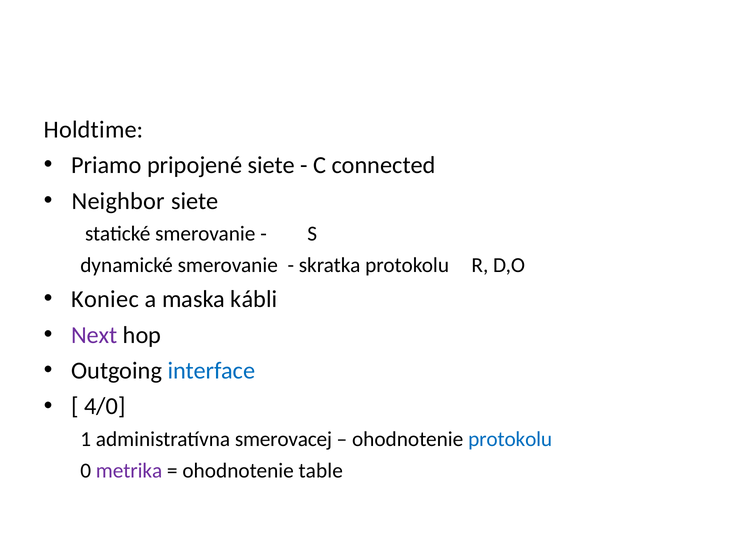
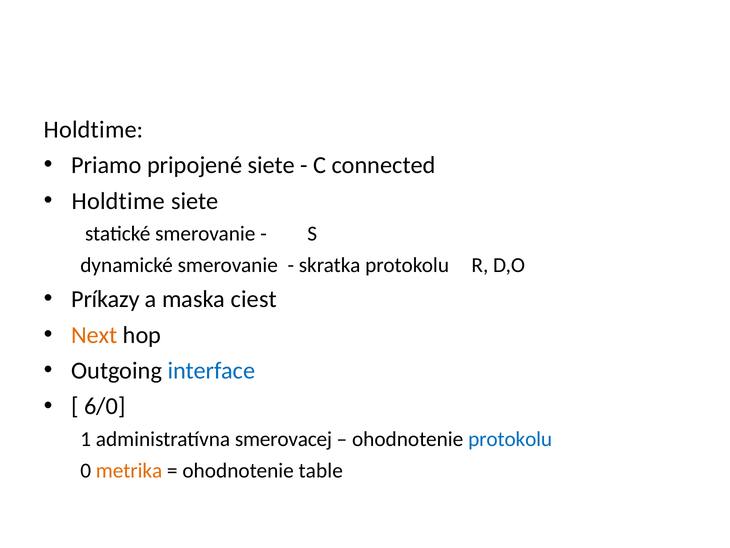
Neighbor: Neighbor -> Holdtime (118, 201)
Koniec: Koniec -> Príkazy (105, 299)
kábli: kábli -> ciest (254, 299)
Next colour: purple -> orange (94, 335)
4/0: 4/0 -> 6/0 (105, 406)
metrika colour: purple -> orange (129, 470)
